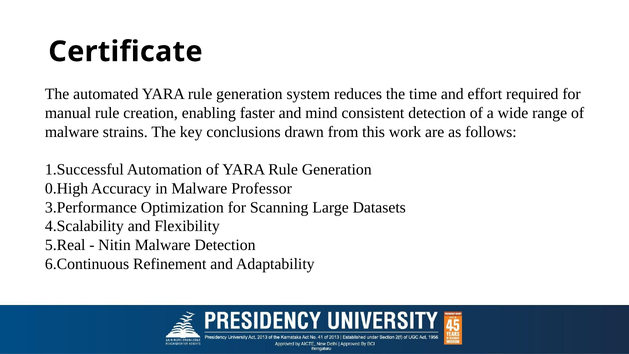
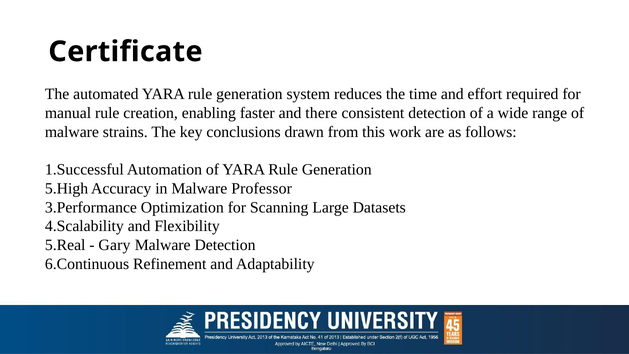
mind: mind -> there (321, 113)
0.High: 0.High -> 5.High (67, 188)
Nitin: Nitin -> Gary (114, 245)
